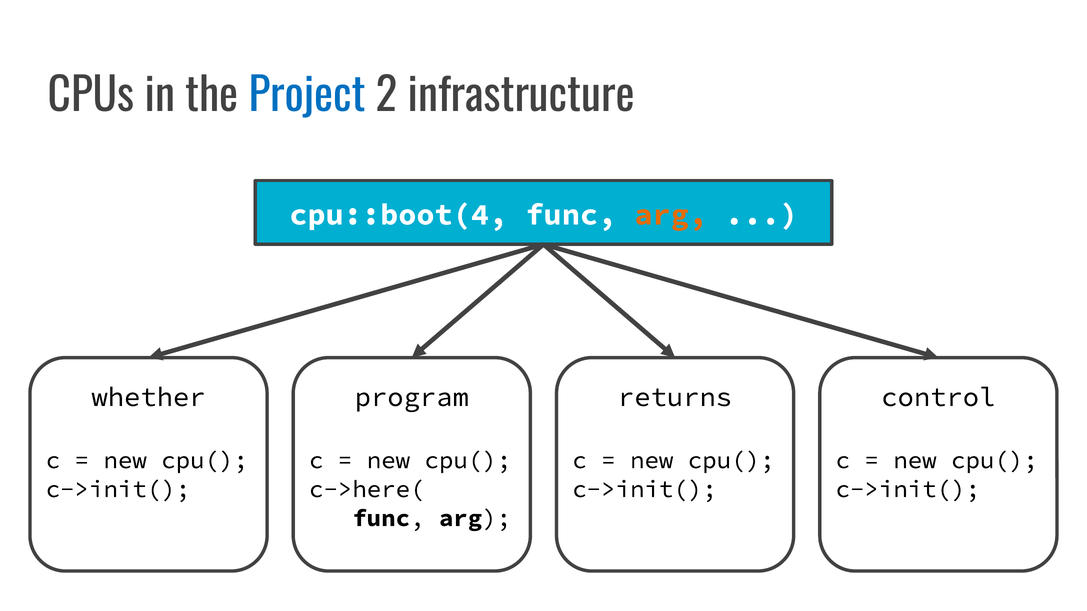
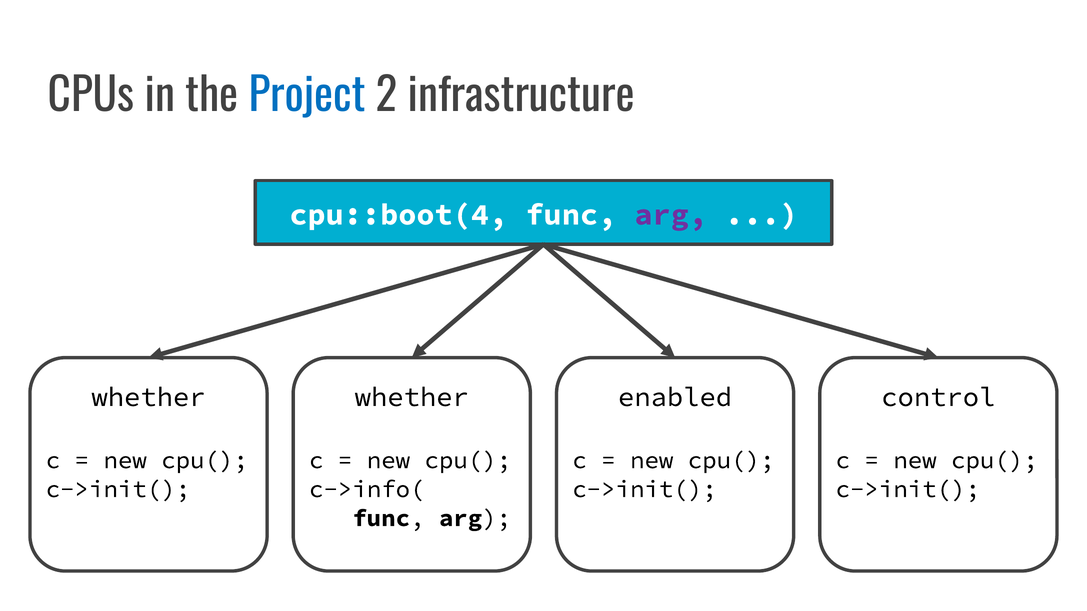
arg colour: orange -> purple (671, 215)
program: program -> whether (412, 397)
returns: returns -> enabled (675, 397)
c->here(: c->here( -> c->info( (367, 489)
